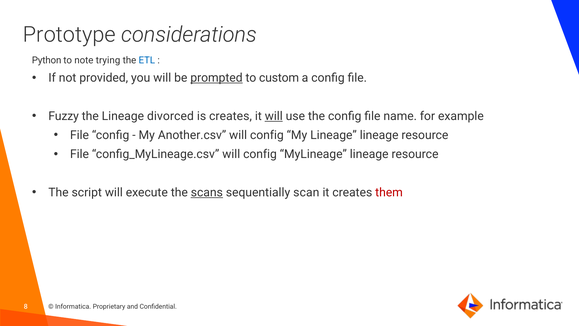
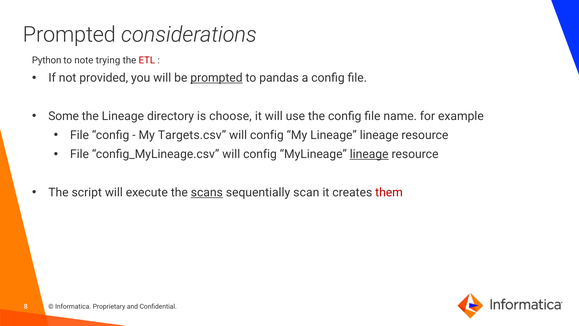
Prototype: Prototype -> Prompted (69, 35)
ETL colour: blue -> red (147, 60)
custom: custom -> pandas (279, 78)
Fuzzy: Fuzzy -> Some (64, 116)
divorced: divorced -> directory (170, 116)
is creates: creates -> choose (230, 116)
will underline: present -> none (274, 116)
Another.csv: Another.csv -> Targets.csv (192, 135)
lineage underline: none -> present (369, 154)
